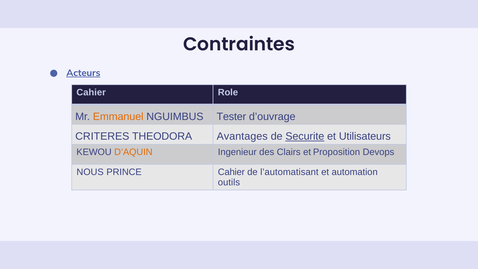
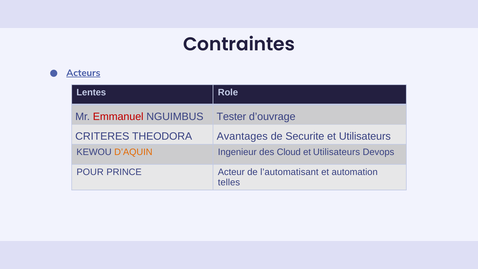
Cahier: Cahier -> Lentes (91, 92)
Emmanuel colour: orange -> red (118, 117)
Securite underline: present -> none (305, 136)
Clairs: Clairs -> Cloud (289, 152)
Proposition: Proposition -> Utilisateurs (337, 152)
NOUS: NOUS -> POUR (90, 172)
PRINCE Cahier: Cahier -> Acteur (231, 172)
outils: outils -> telles (229, 183)
